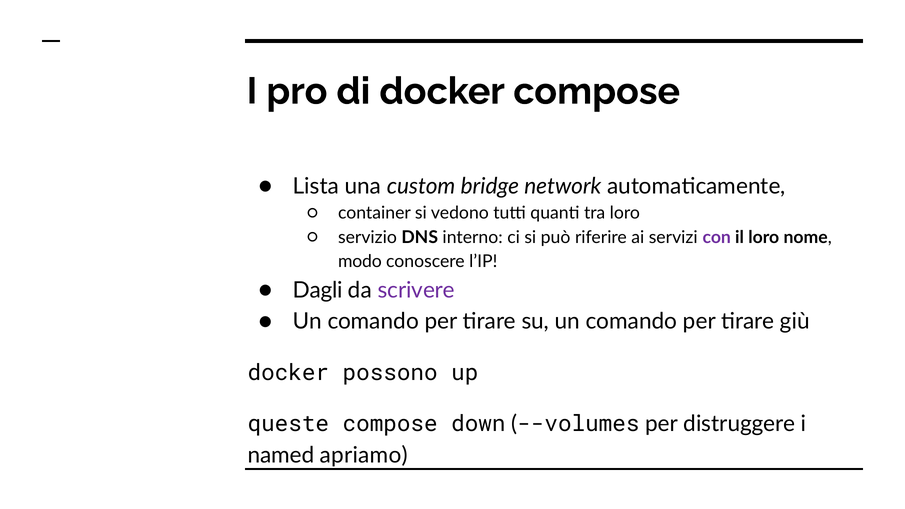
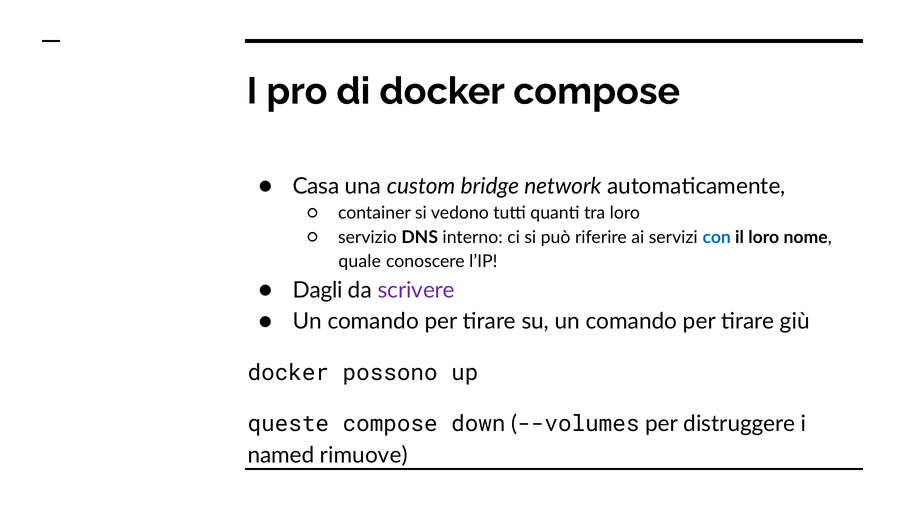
Lista: Lista -> Casa (316, 186)
con colour: purple -> blue (717, 237)
modo: modo -> quale (360, 262)
apriamo: apriamo -> rimuove (364, 455)
